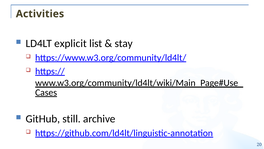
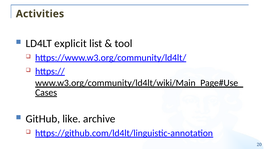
stay: stay -> tool (124, 43)
still: still -> like (72, 118)
